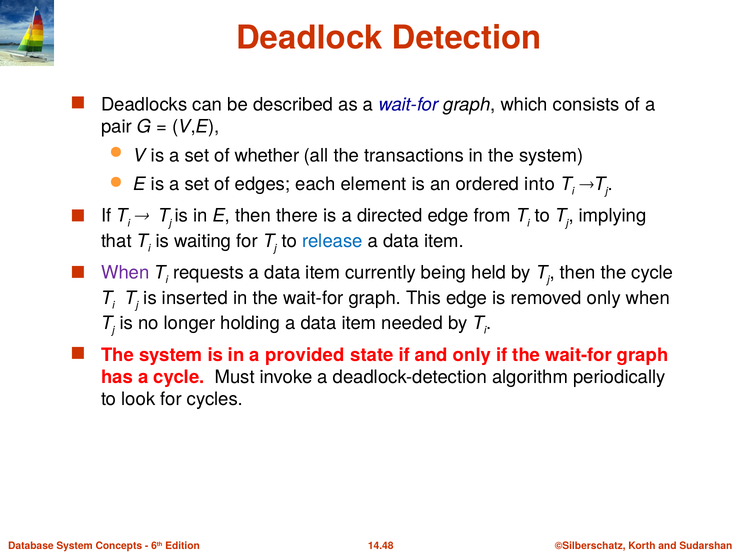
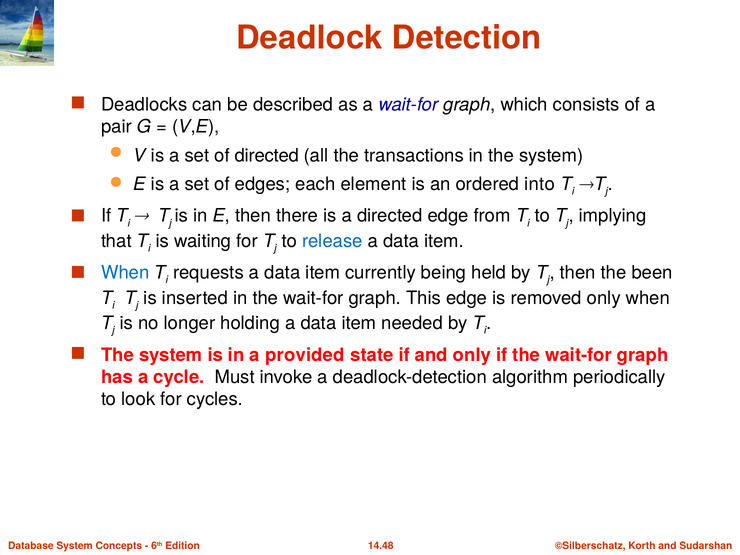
of whether: whether -> directed (267, 155)
When colour: purple -> blue (125, 273)
the cycle: cycle -> been (652, 273)
